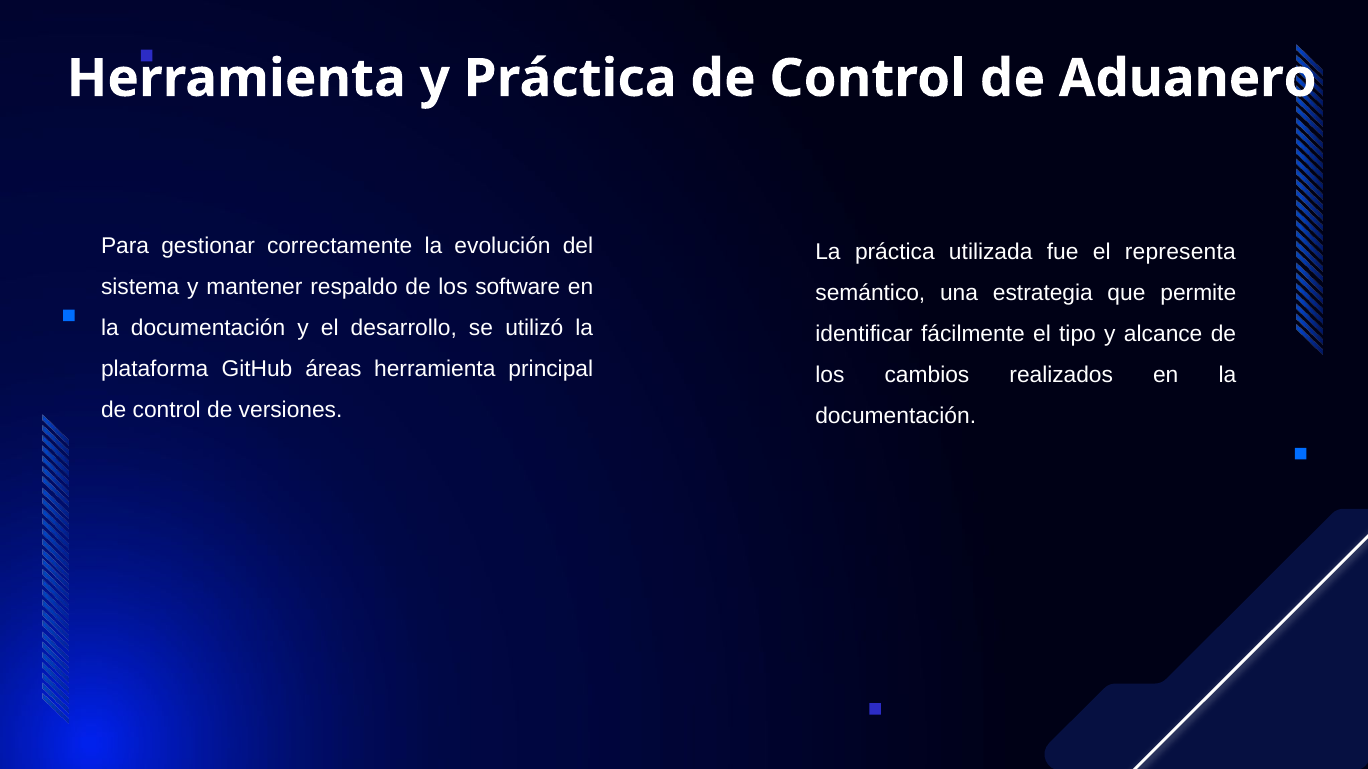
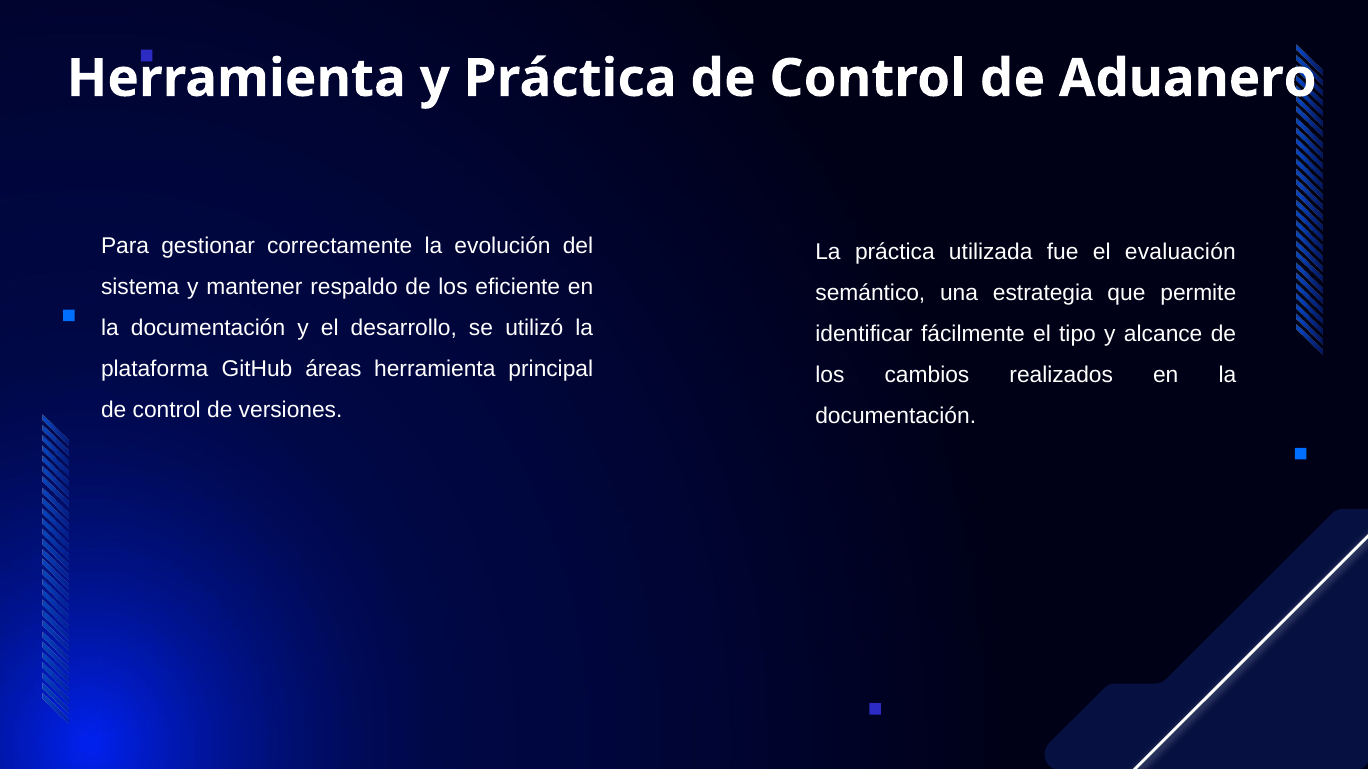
representa: representa -> evaluación (1180, 252)
software: software -> eficiente (518, 288)
